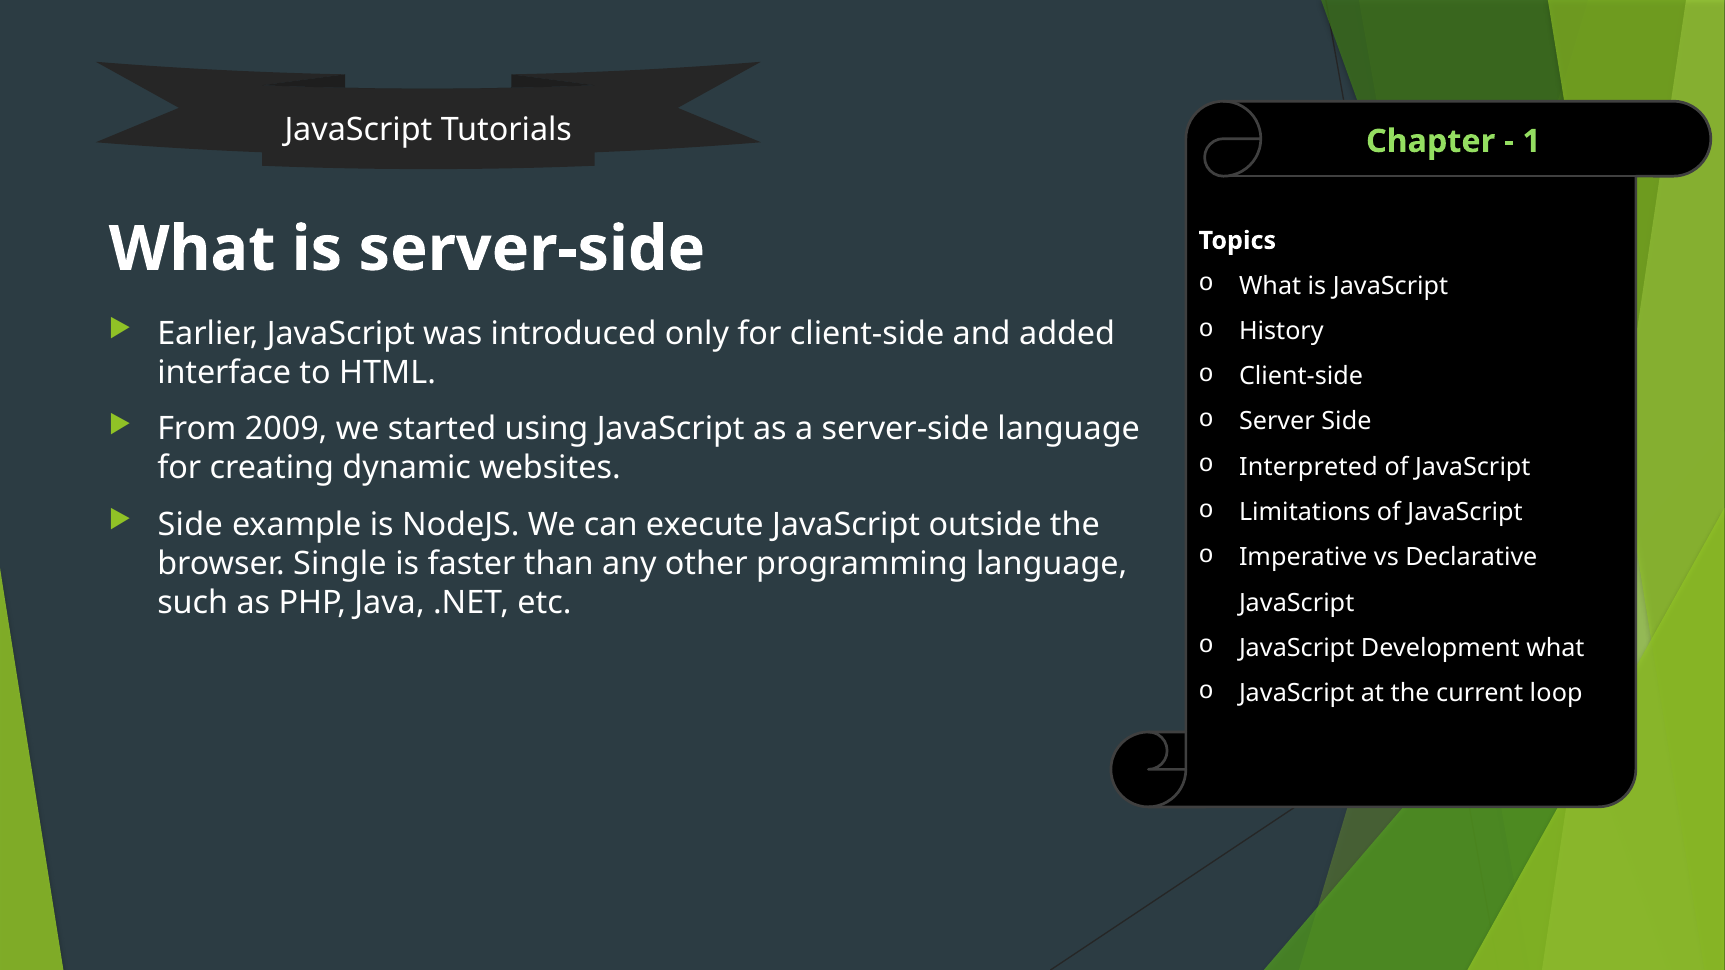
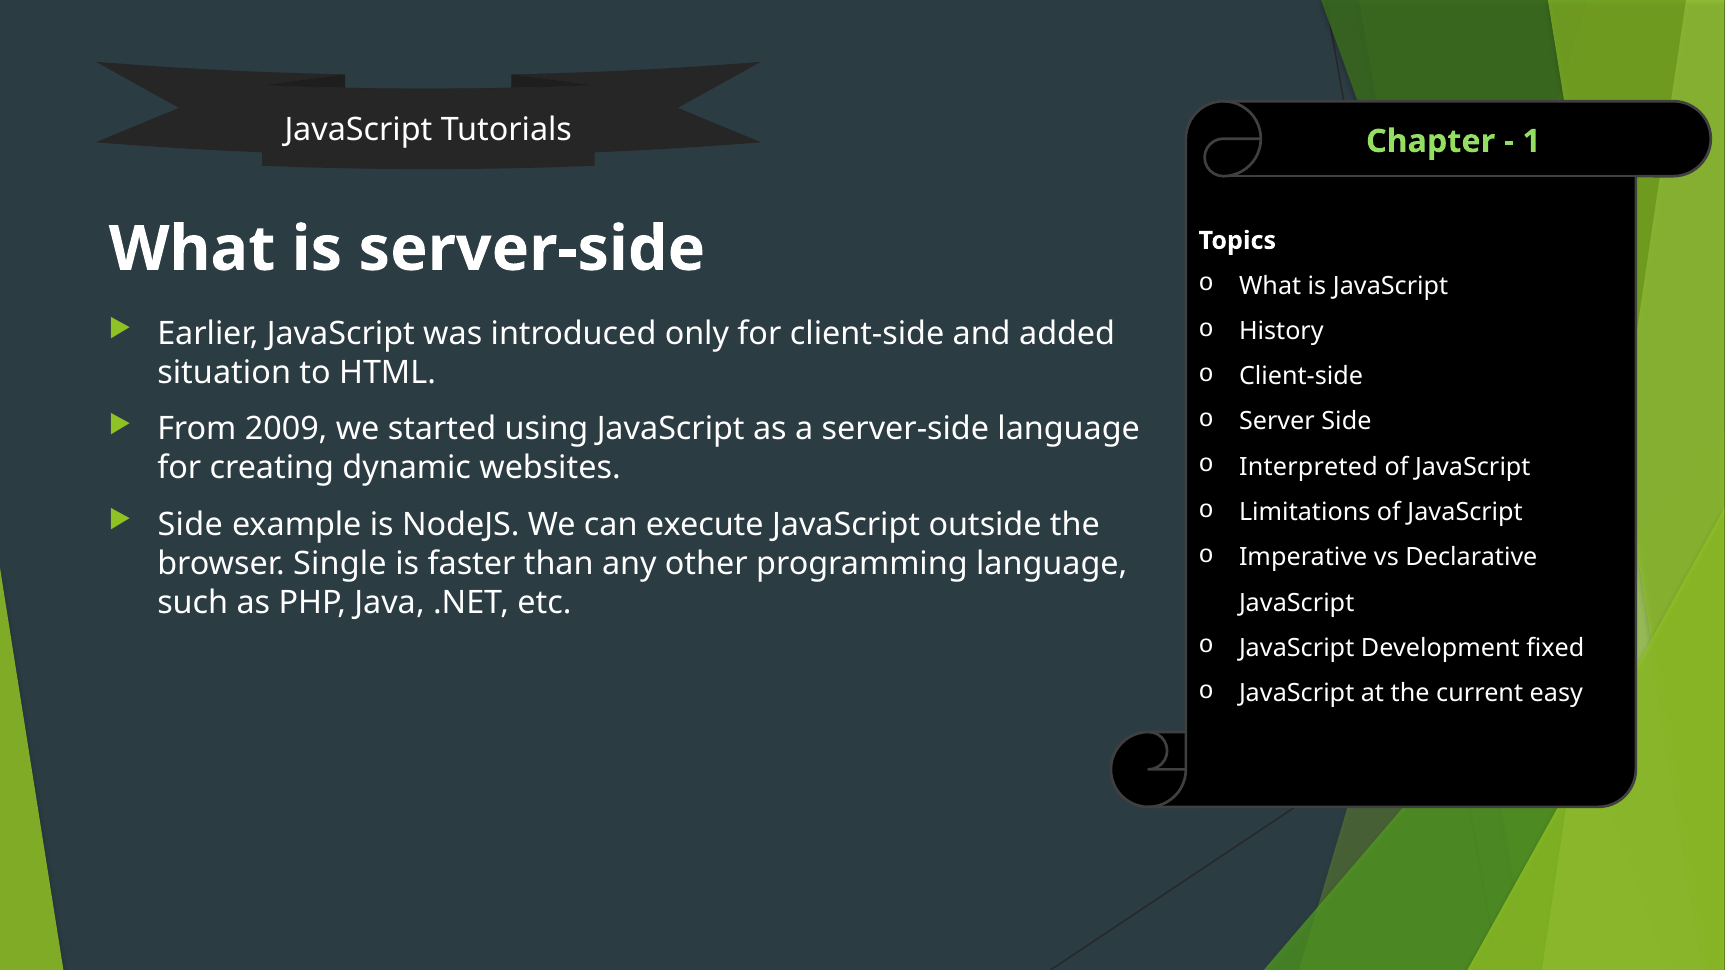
interface: interface -> situation (224, 373)
Development what: what -> fixed (1555, 648)
loop: loop -> easy (1556, 693)
